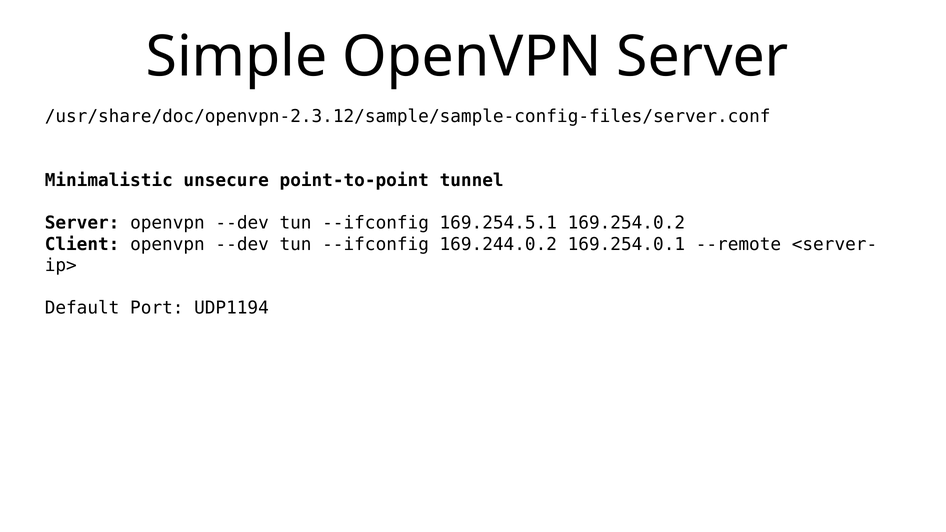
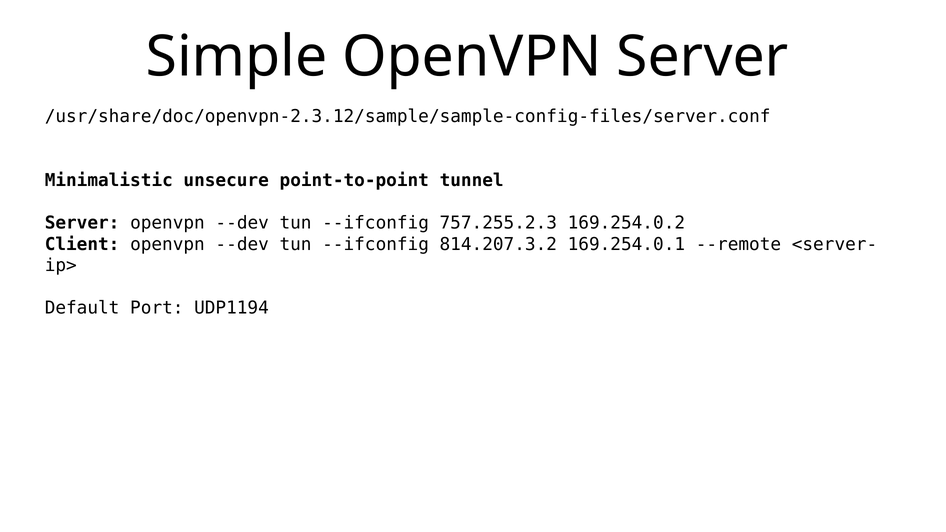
169.254.5.1: 169.254.5.1 -> 757.255.2.3 (498, 223)
169.244.0.2: 169.244.0.2 -> 814.207.3.2 (498, 244)
